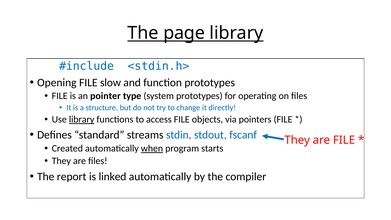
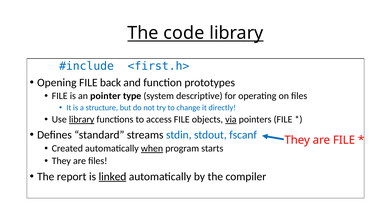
page: page -> code (184, 33)
<stdin.h>: <stdin.h> -> <first.h> (158, 66)
slow: slow -> back (111, 83)
system prototypes: prototypes -> descriptive (199, 96)
via underline: none -> present (231, 119)
linked underline: none -> present (112, 176)
